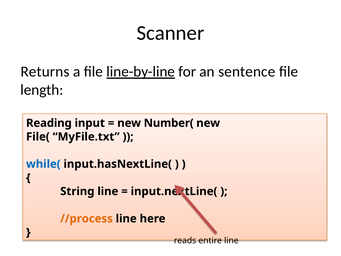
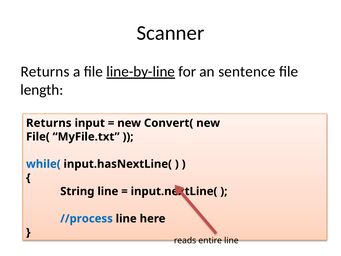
Reading: Reading -> Returns (49, 123)
Number(: Number( -> Convert( (169, 123)
//process colour: orange -> blue (86, 218)
